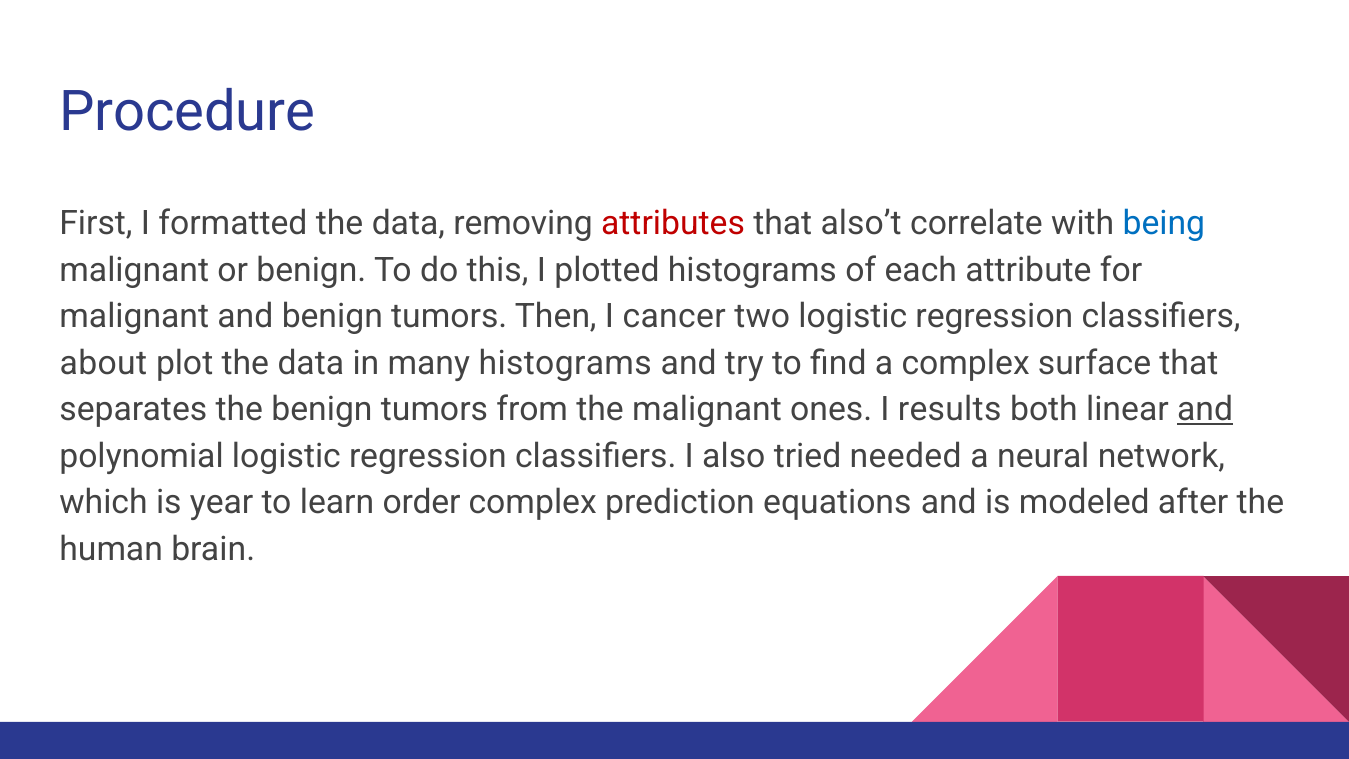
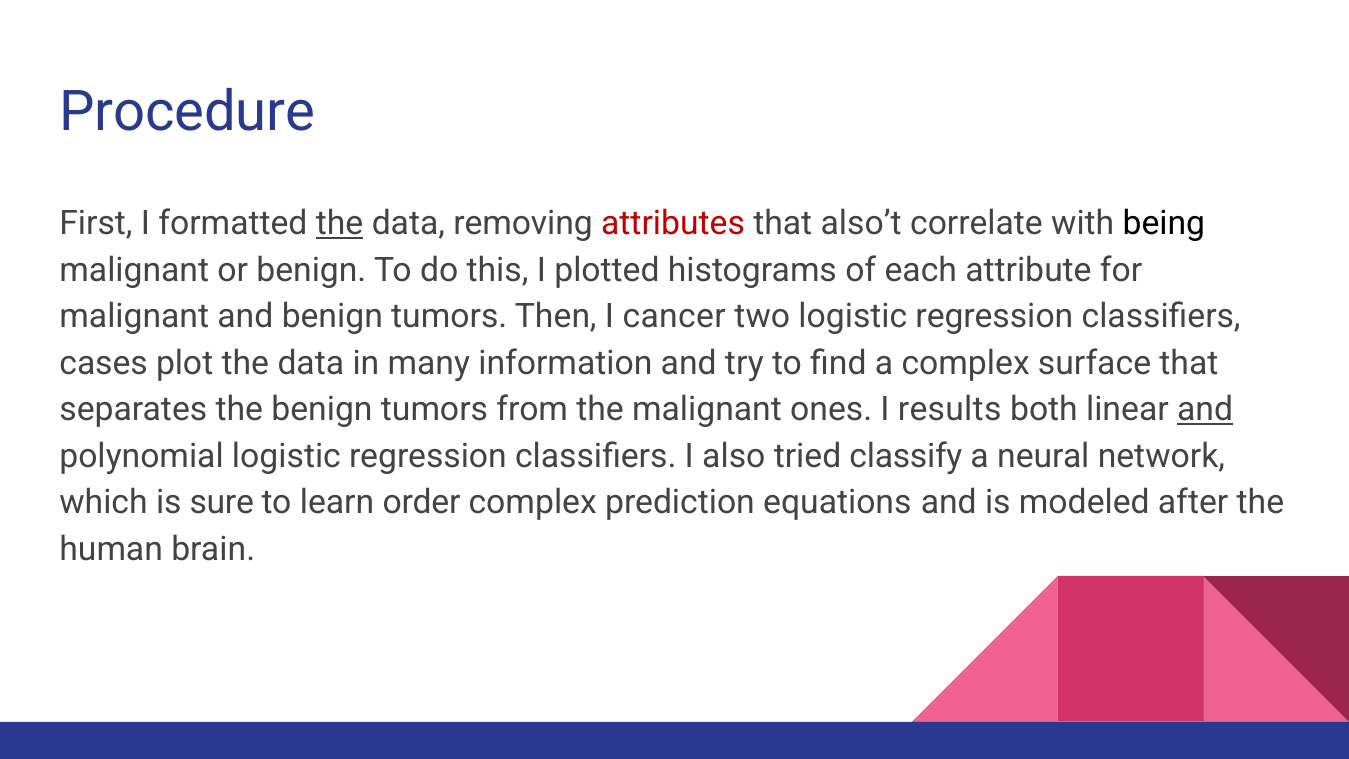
the underline: none -> present (340, 224)
being colour: blue -> black (1164, 224)
about: about -> cases (104, 363)
many histograms: histograms -> information (565, 363)
needed: needed -> classify (906, 456)
year: year -> sure (222, 503)
